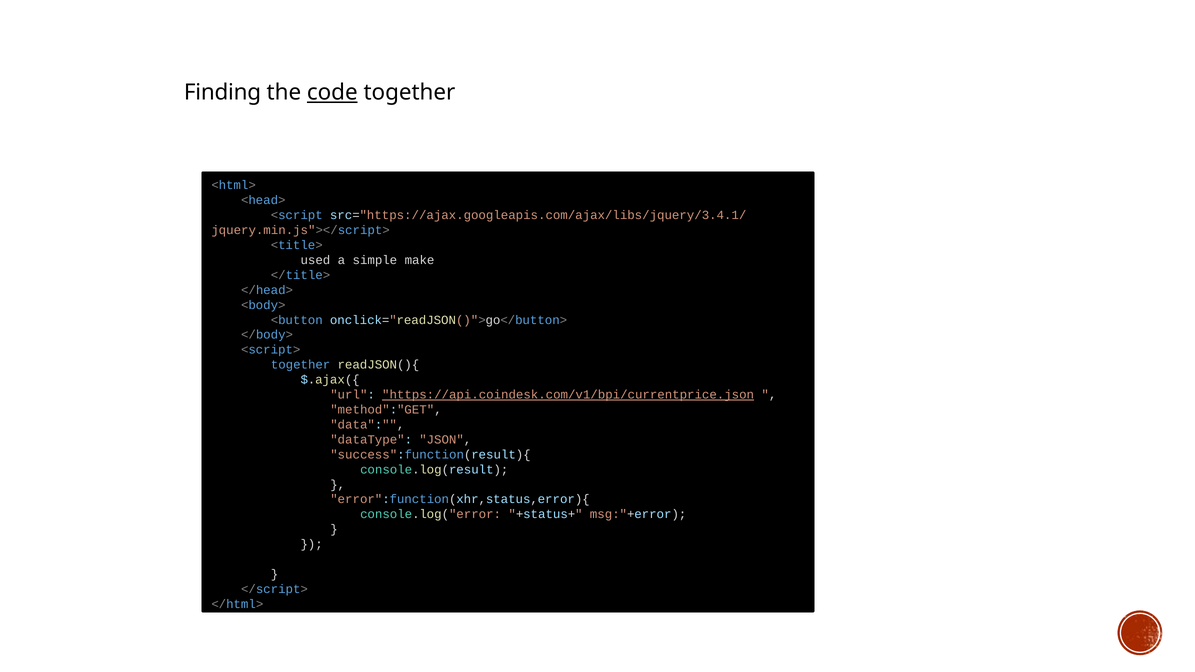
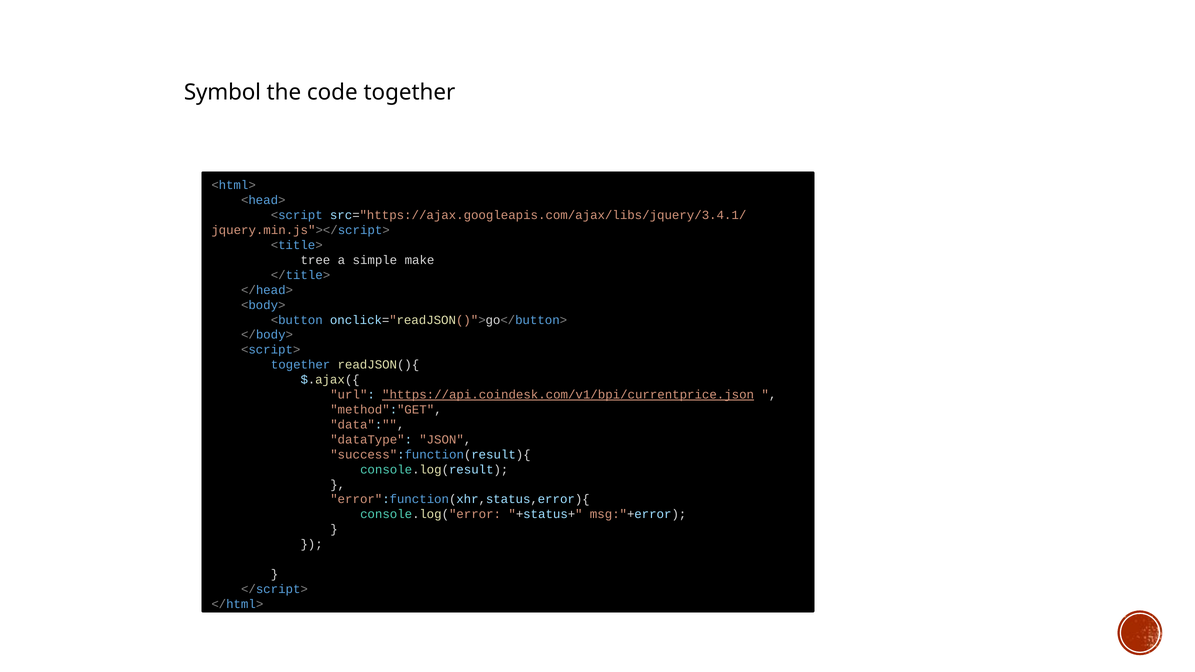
Finding: Finding -> Symbol (222, 93)
code underline: present -> none (332, 93)
used: used -> tree (315, 260)
